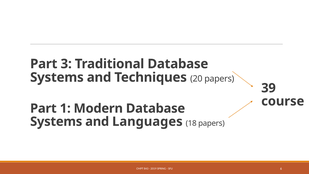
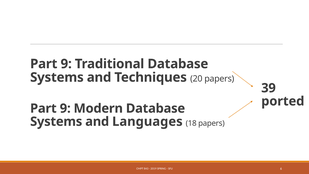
3: 3 -> 9 (66, 64)
course: course -> ported (283, 101)
1: 1 -> 9 (65, 108)
